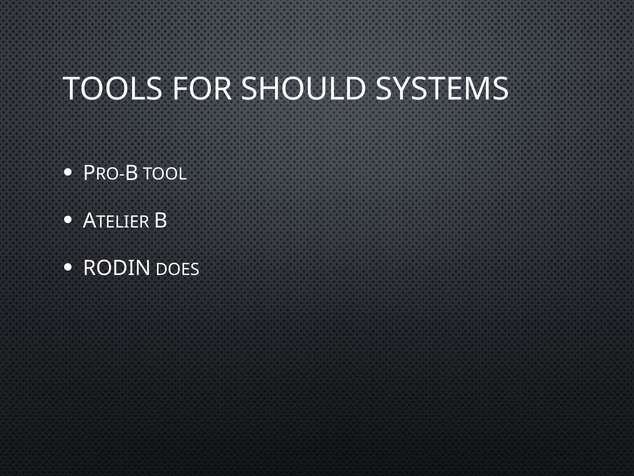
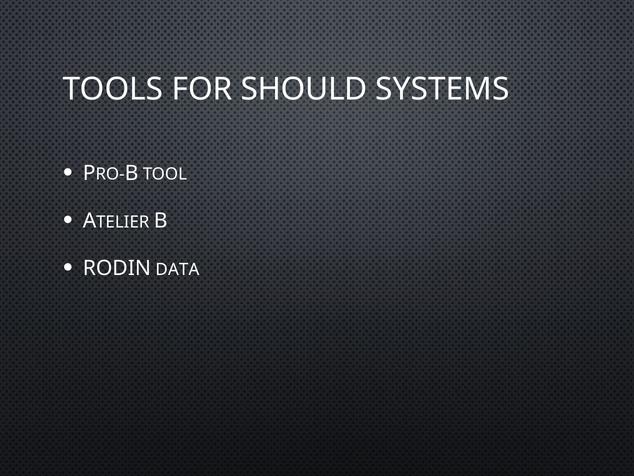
DOES: DOES -> DATA (177, 269)
